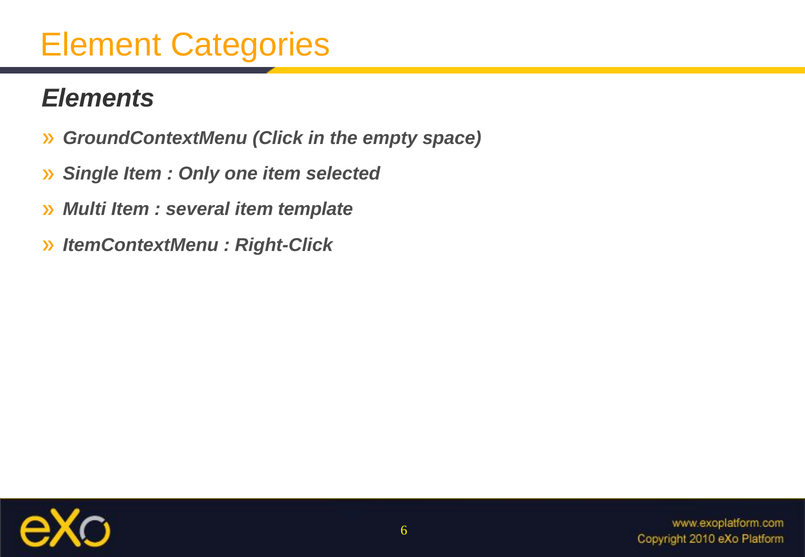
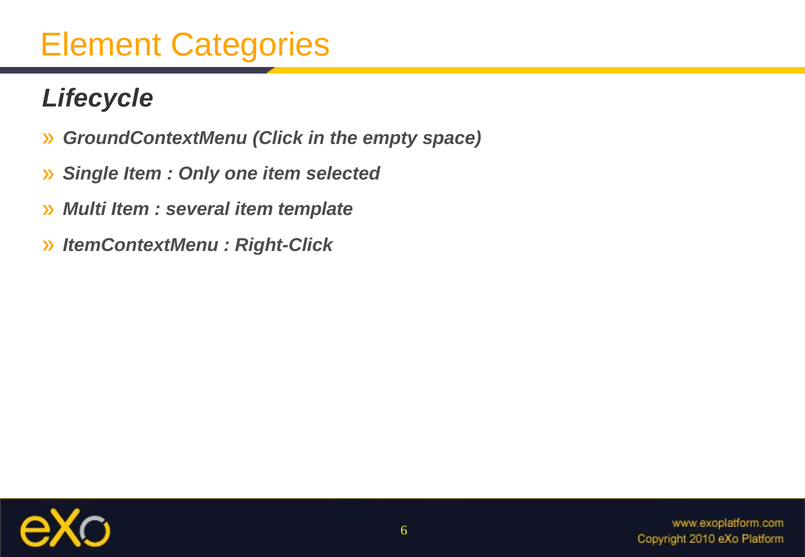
Elements: Elements -> Lifecycle (98, 98)
